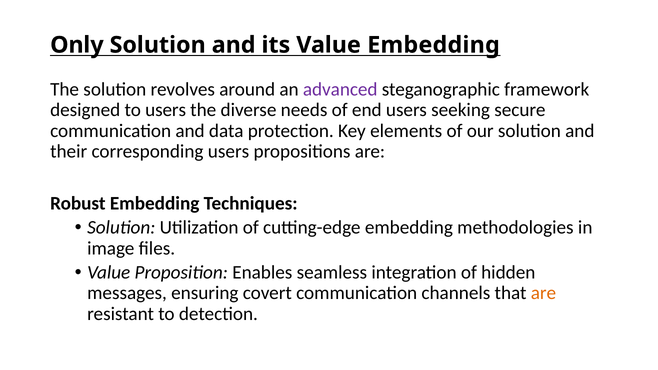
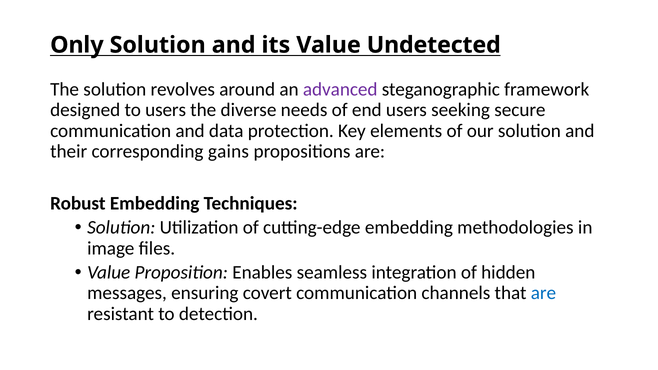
Value Embedding: Embedding -> Undetected (434, 45)
corresponding users: users -> gains (228, 151)
are colour: orange -> blue (543, 293)
